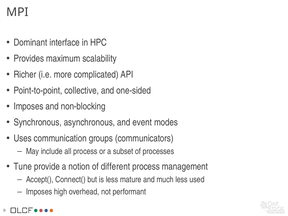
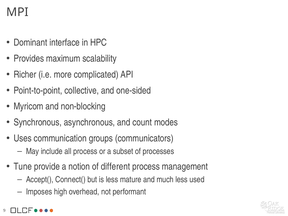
Imposes: Imposes -> Myricom (28, 106)
event: event -> count (142, 122)
